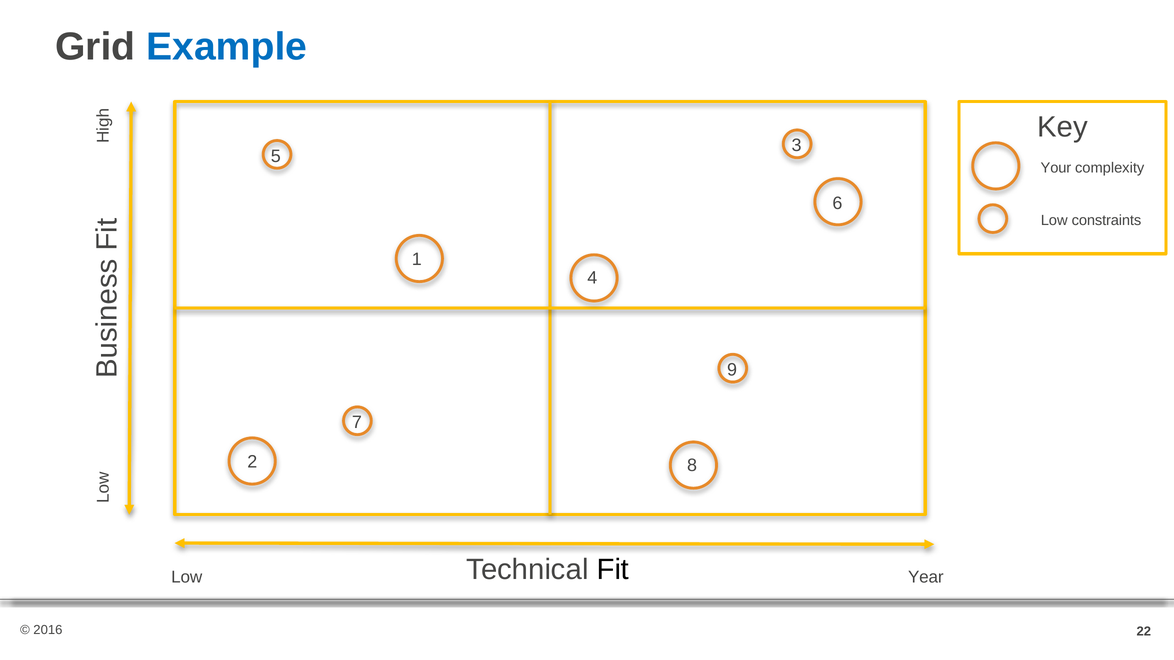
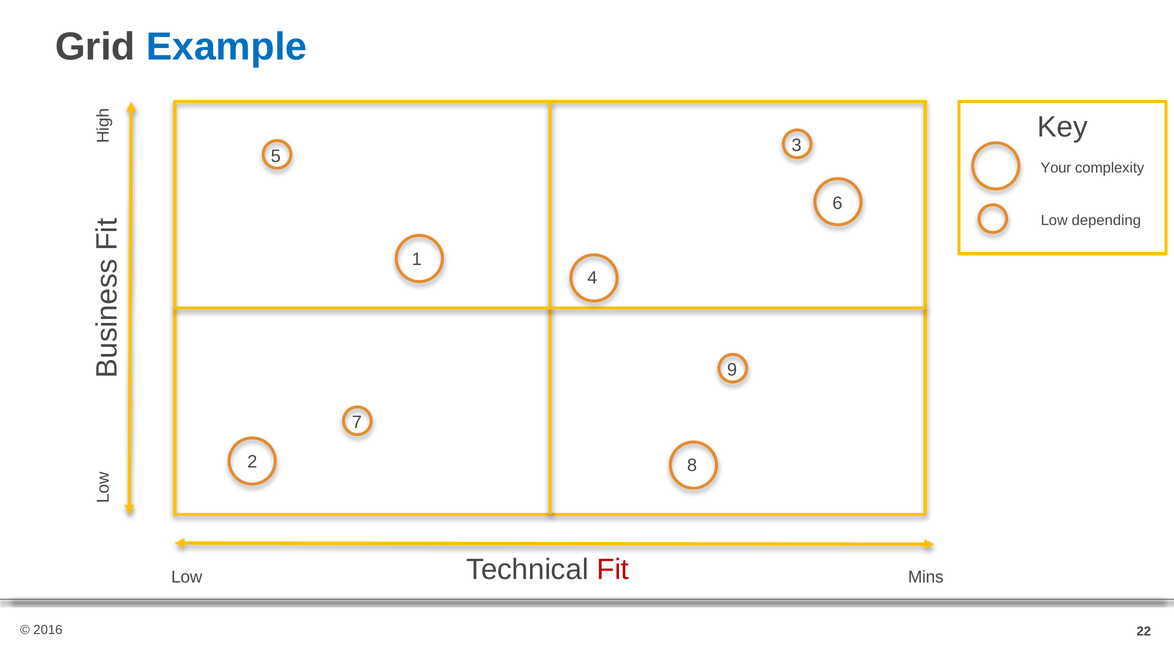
constraints: constraints -> depending (1106, 221)
Fit colour: black -> red (613, 570)
Year: Year -> Mins (926, 578)
